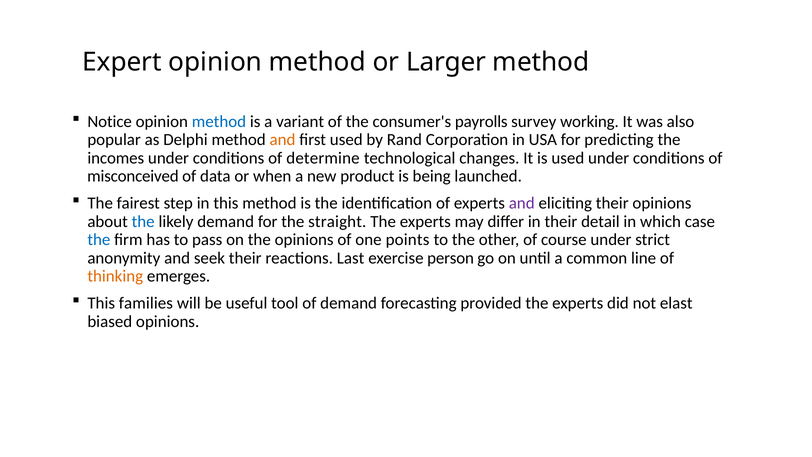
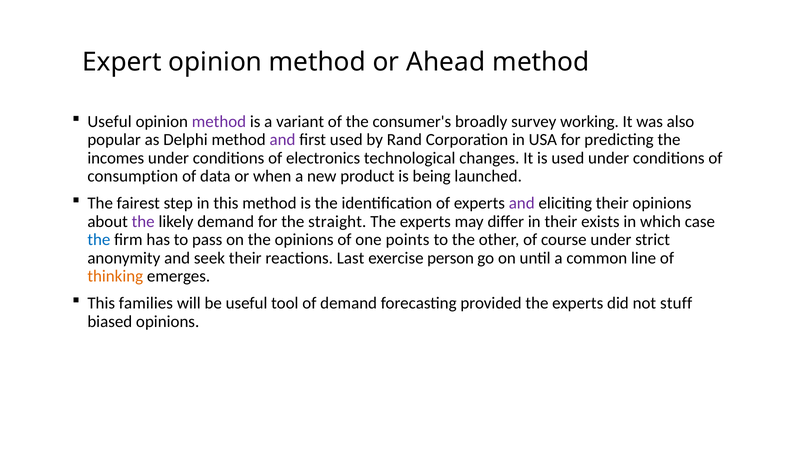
Larger: Larger -> Ahead (446, 62)
Notice: Notice -> Useful (110, 121)
method colour: blue -> purple (219, 121)
payrolls: payrolls -> broadly (481, 121)
and colour: orange -> purple (283, 140)
determine: determine -> electronics (323, 158)
misconceived: misconceived -> consumption (133, 176)
the colour: blue -> purple (143, 221)
detail: detail -> exists (600, 221)
elast: elast -> stuff (676, 303)
